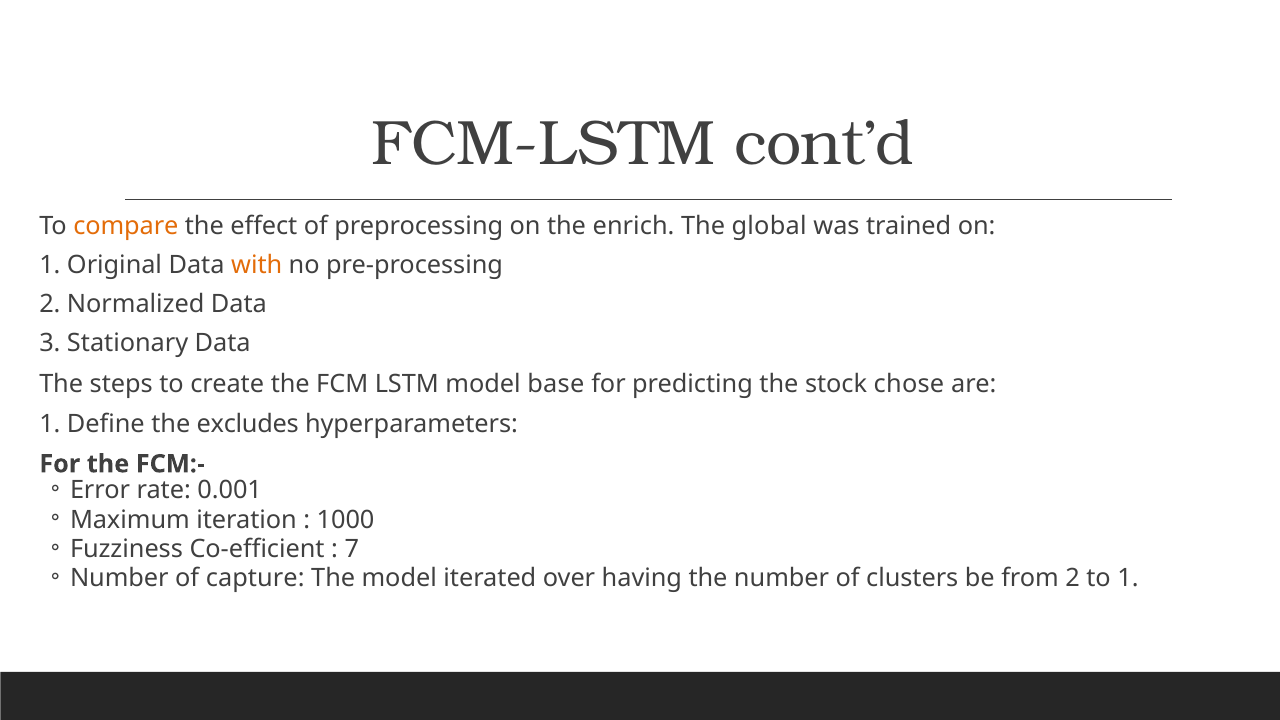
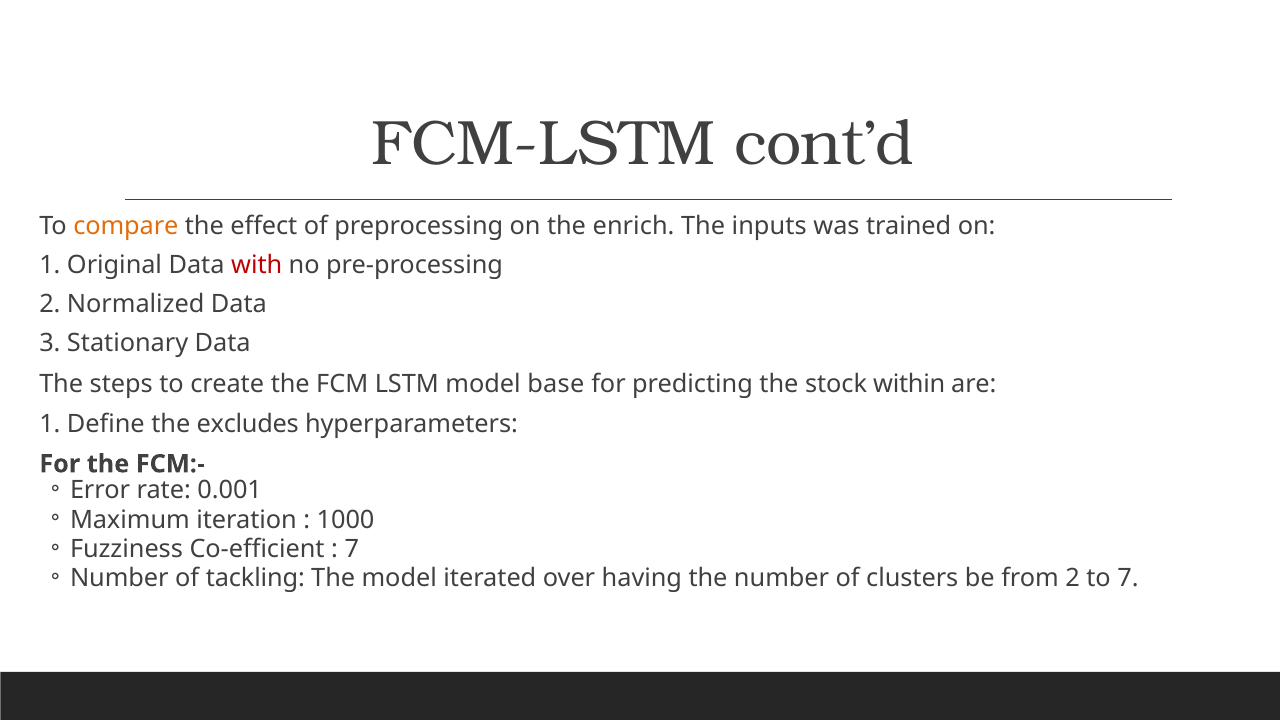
global: global -> inputs (769, 226)
with colour: orange -> red (257, 265)
chose: chose -> within (909, 384)
capture: capture -> tackling (255, 578)
to 1: 1 -> 7 (1128, 578)
